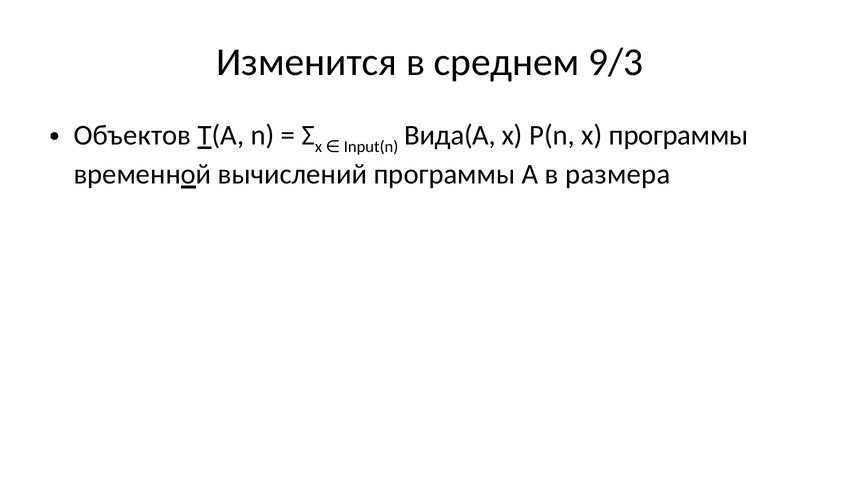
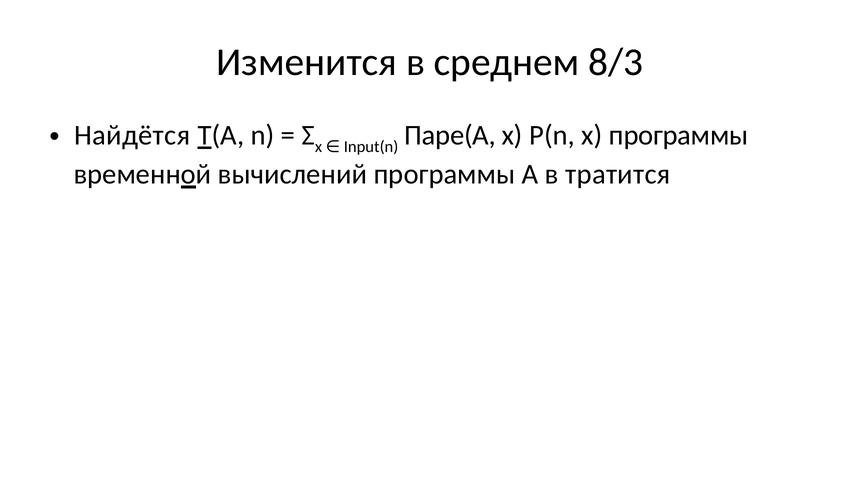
9/3: 9/3 -> 8/3 (616, 62)
Объектов: Объектов -> Найдётся (132, 135)
Вида(A: Вида(A -> Паре(A (450, 135)
размера: размера -> тратится (618, 174)
